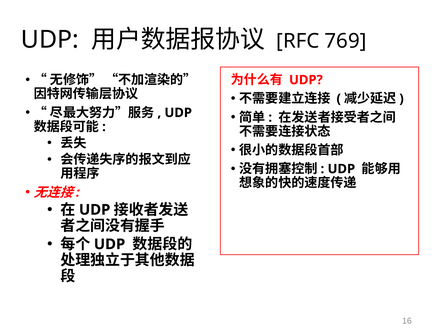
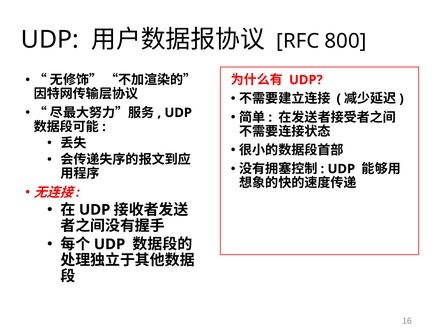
769: 769 -> 800 (346, 41)
